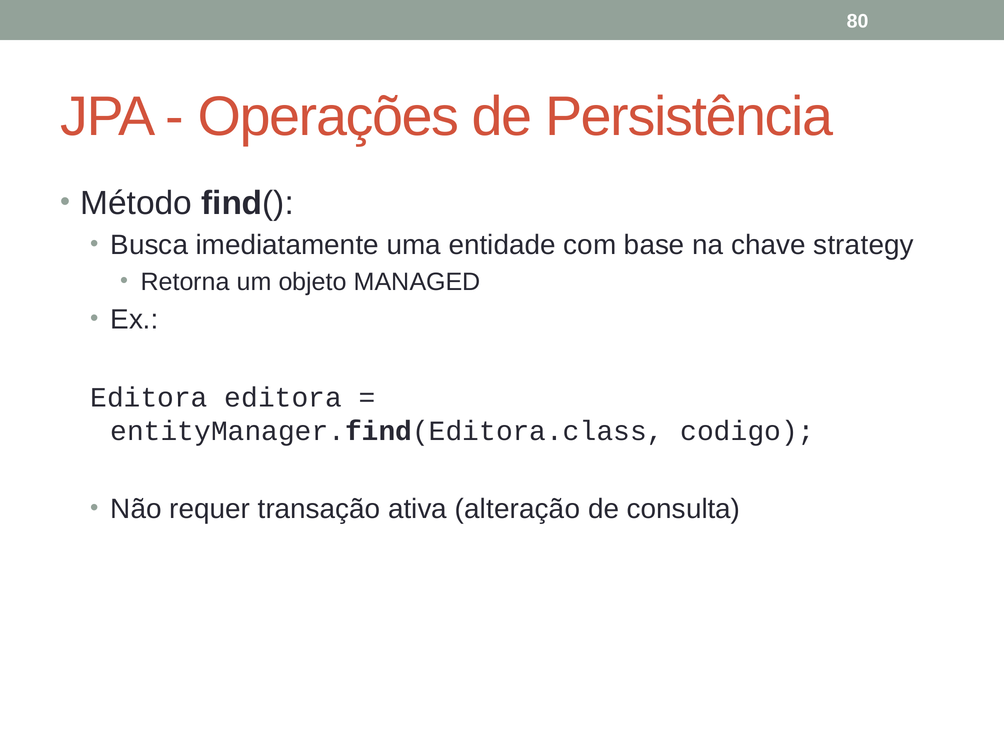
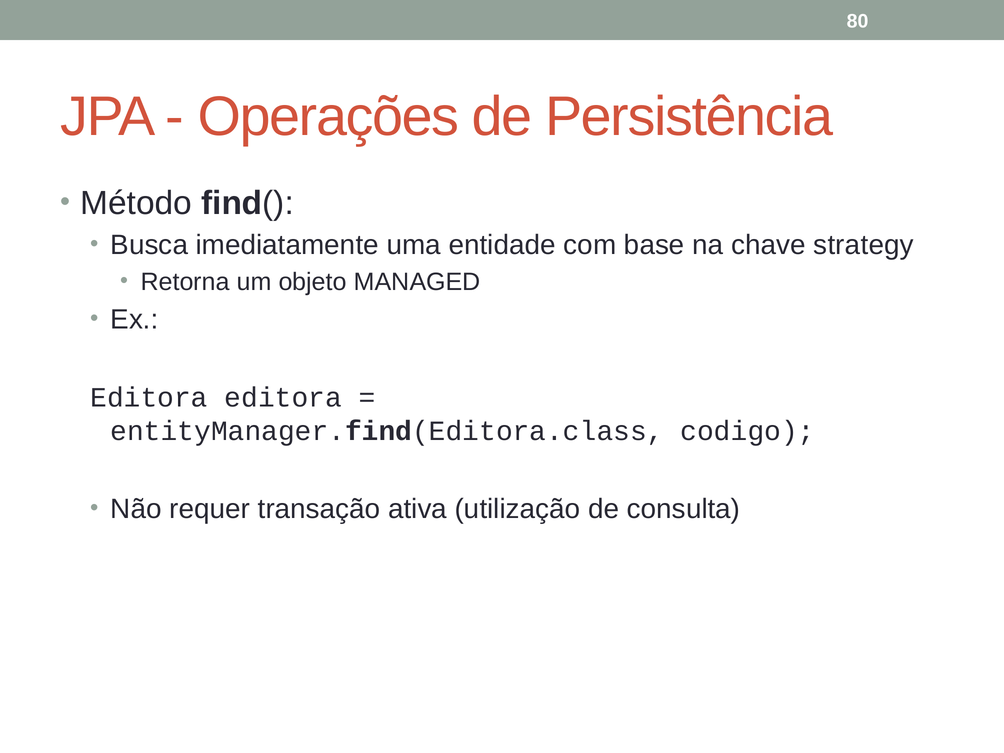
alteração: alteração -> utilização (518, 509)
